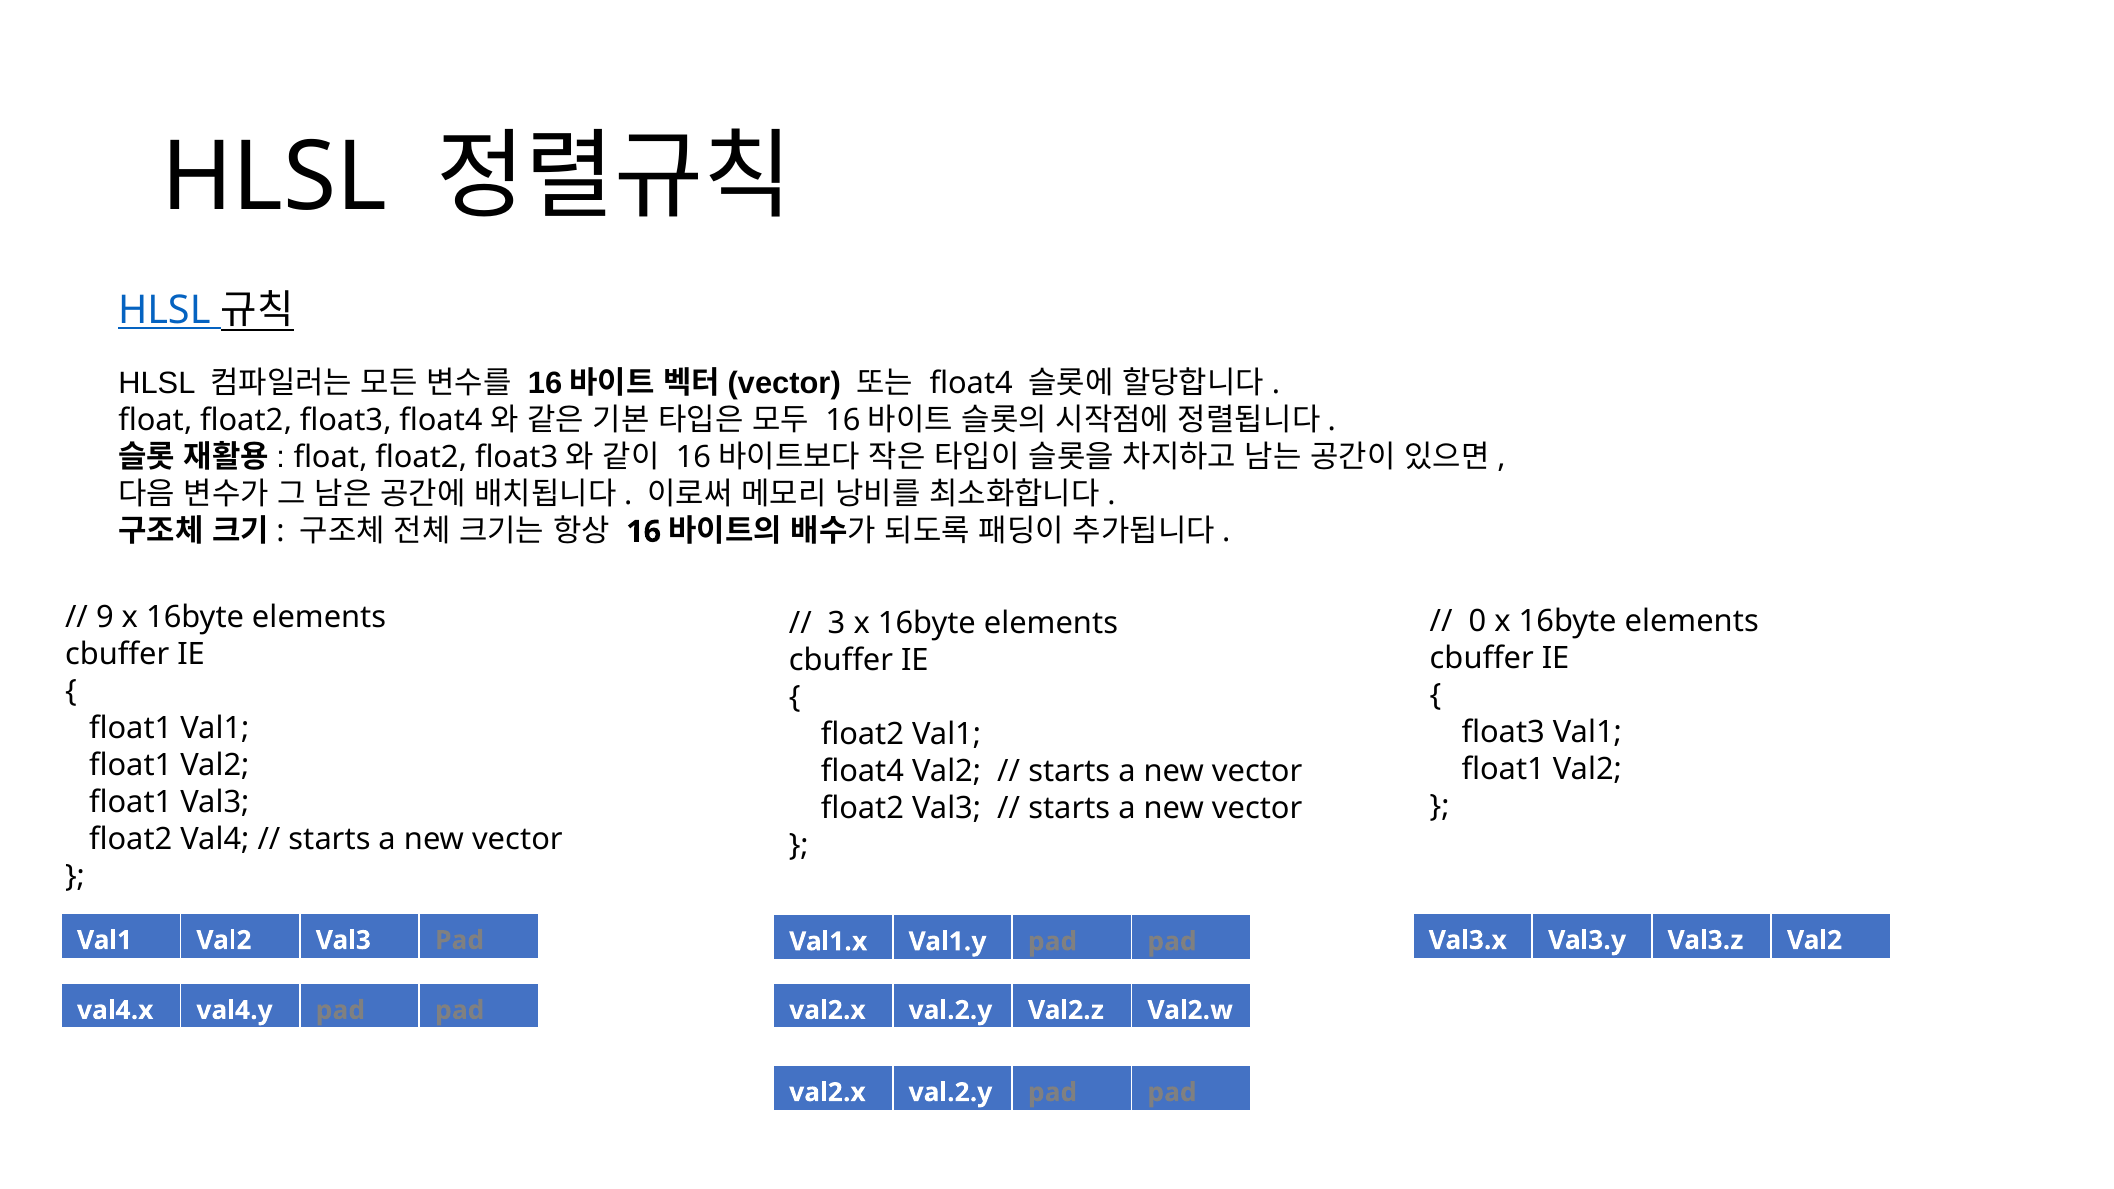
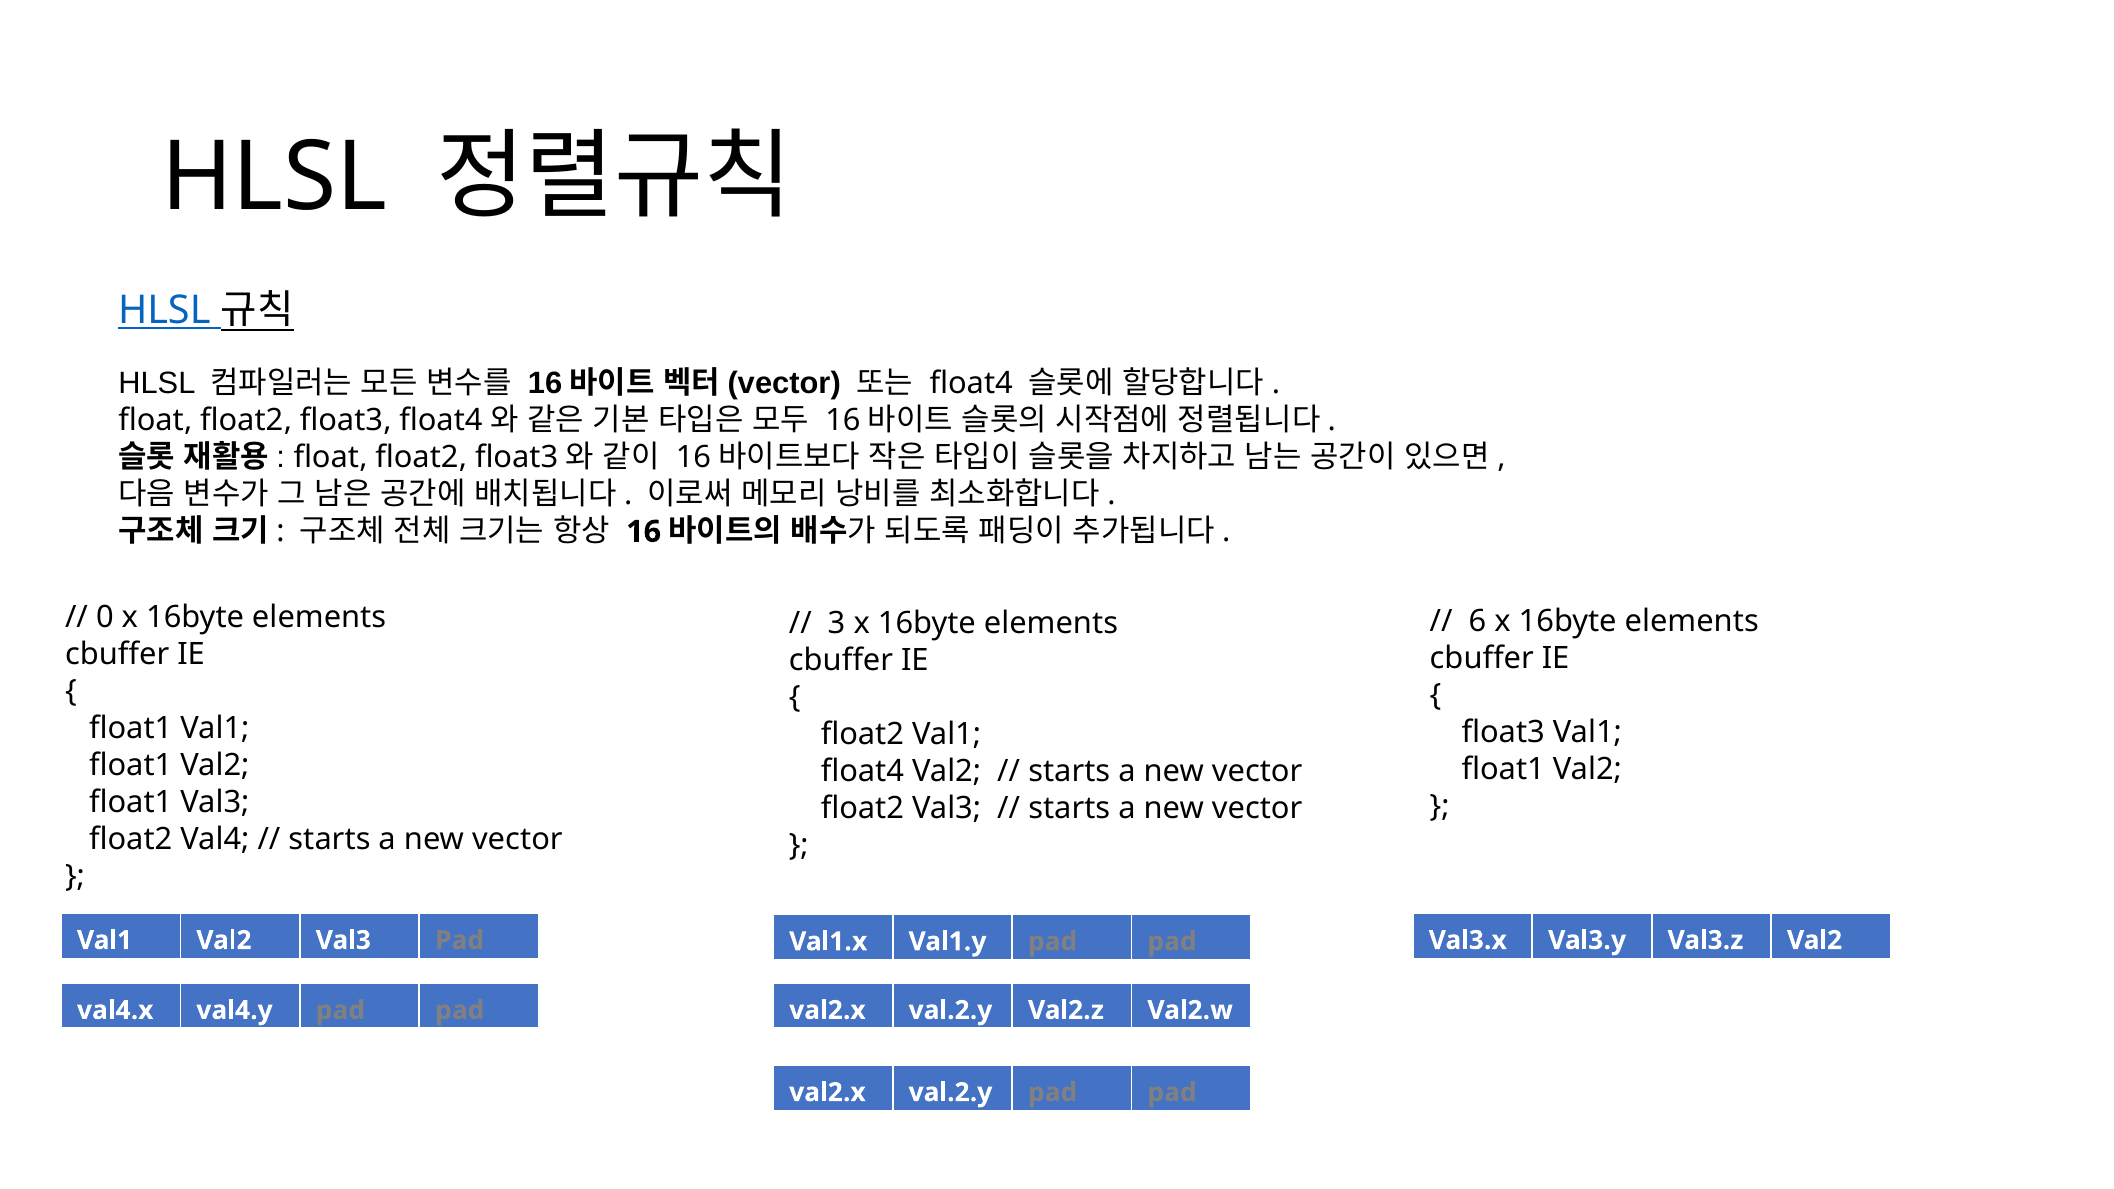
9: 9 -> 0 (105, 618)
0: 0 -> 6 (1477, 622)
